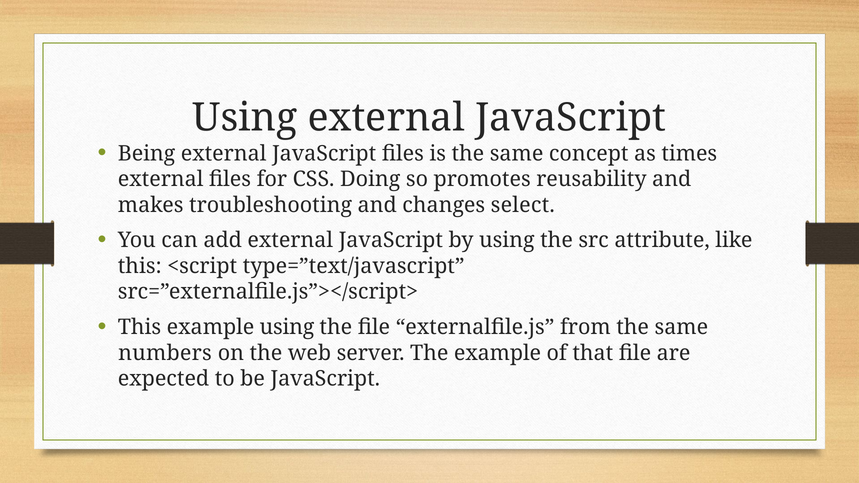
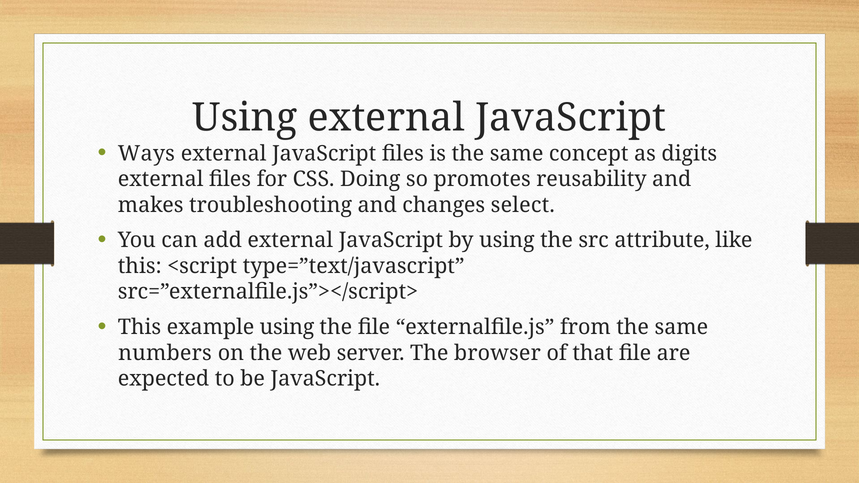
Being: Being -> Ways (146, 153)
times: times -> digits (689, 153)
The example: example -> browser (497, 353)
